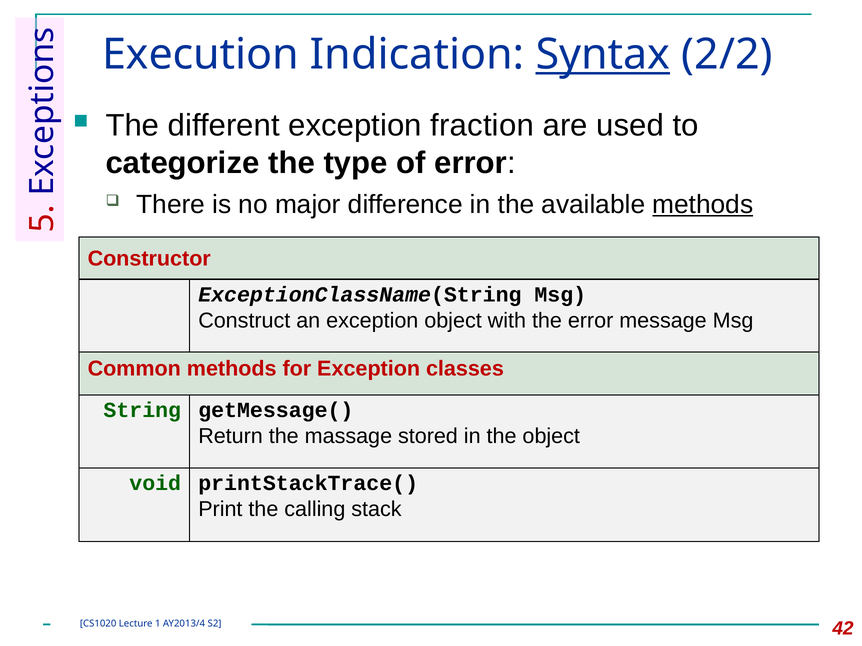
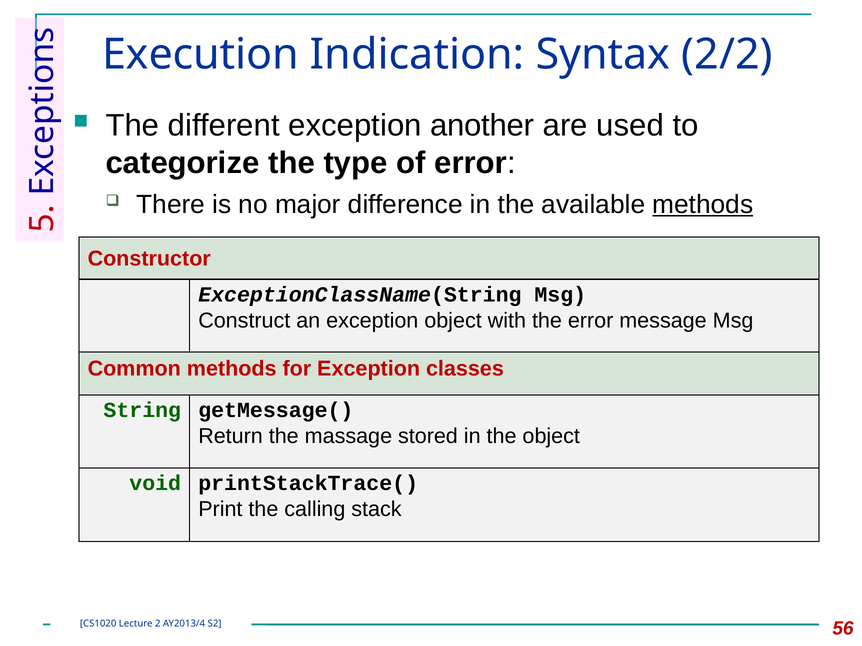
Syntax underline: present -> none (603, 55)
fraction: fraction -> another (482, 126)
1: 1 -> 2 (158, 624)
42: 42 -> 56 (843, 629)
